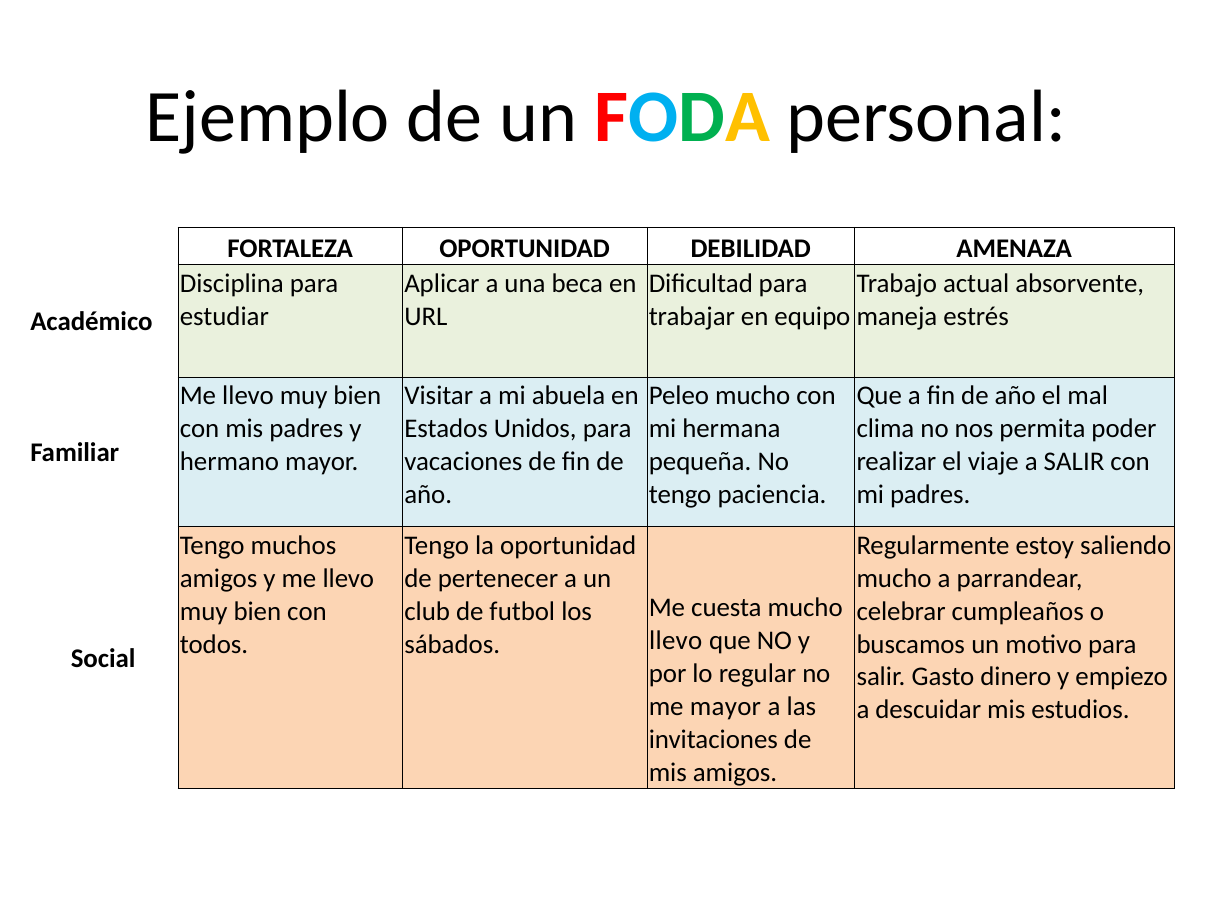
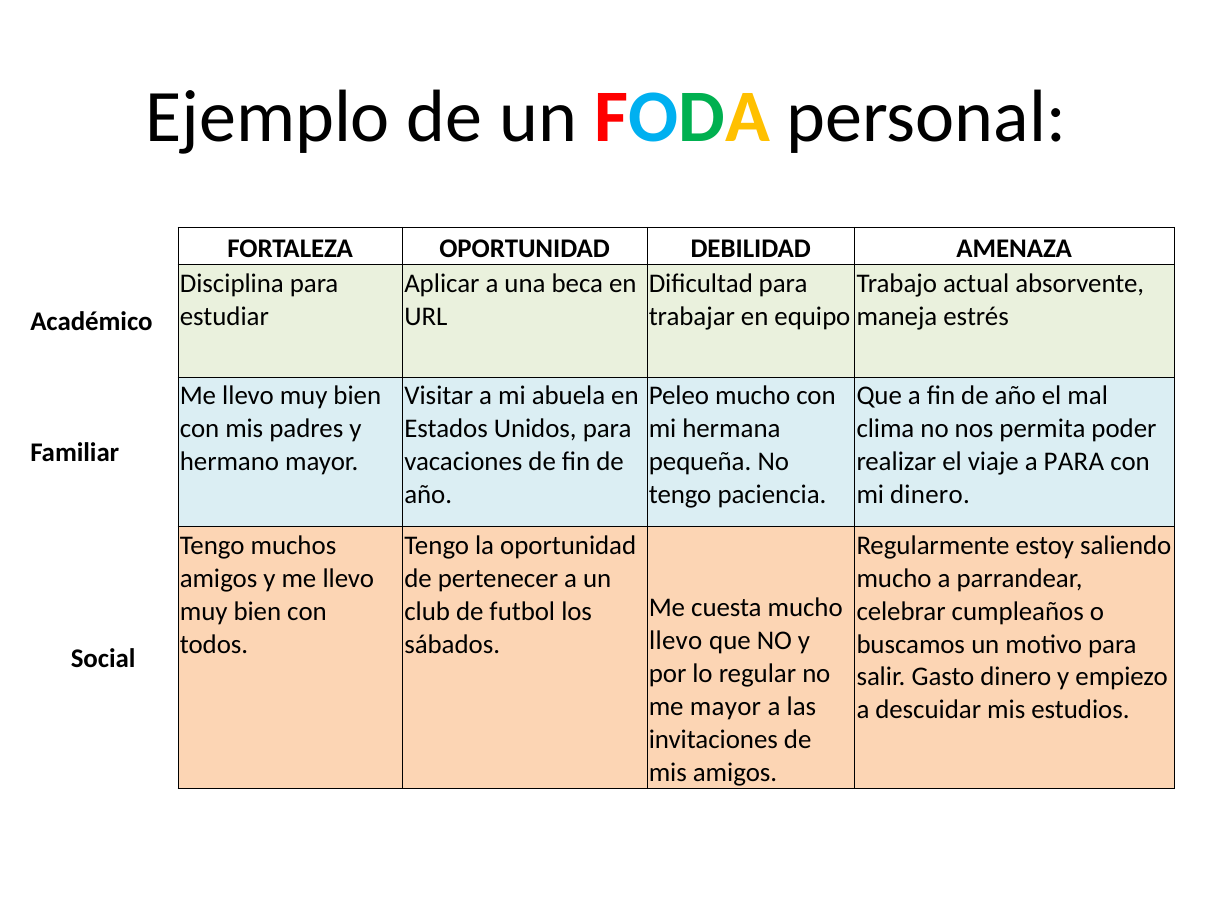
a SALIR: SALIR -> PARA (1074, 461)
mi padres: padres -> dinero (930, 494)
